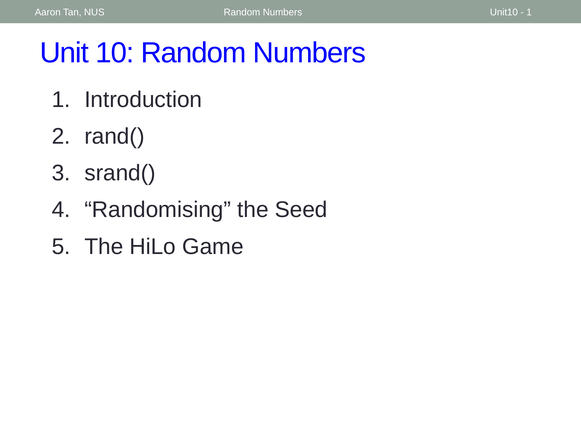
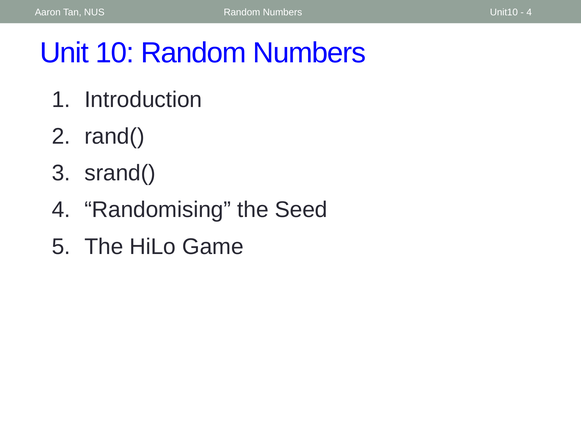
1: 1 -> 4 (529, 12)
